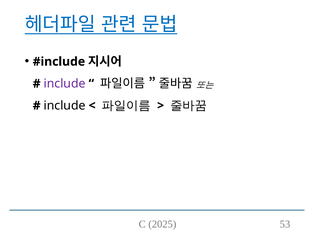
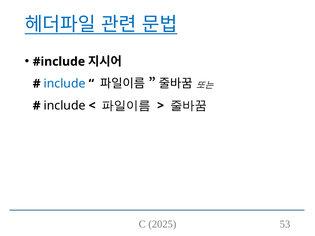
include colour: purple -> blue (65, 84)
